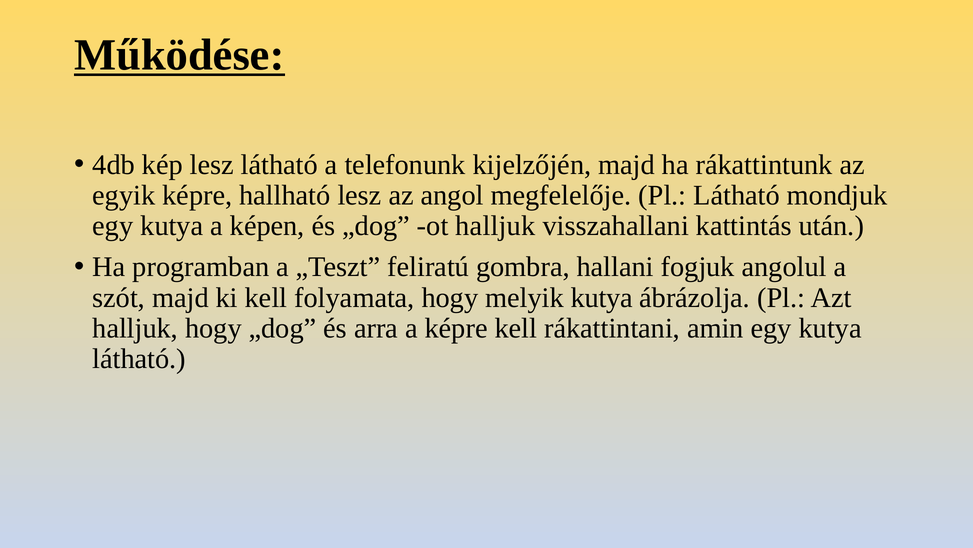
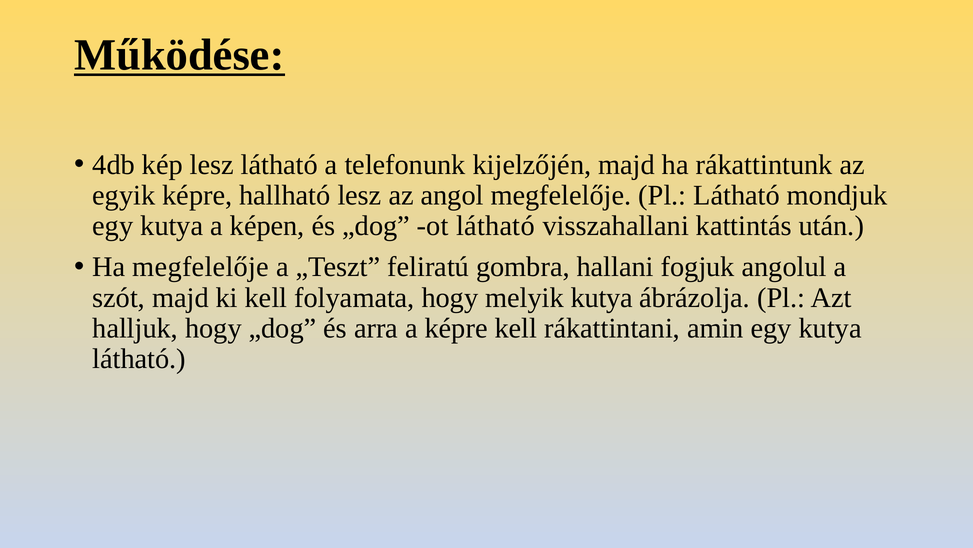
ot halljuk: halljuk -> látható (495, 226)
Ha programban: programban -> megfelelője (201, 267)
